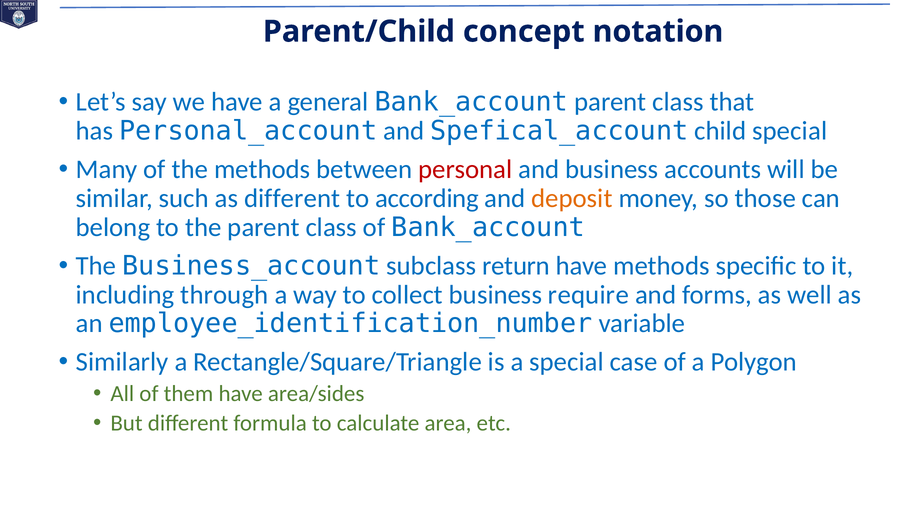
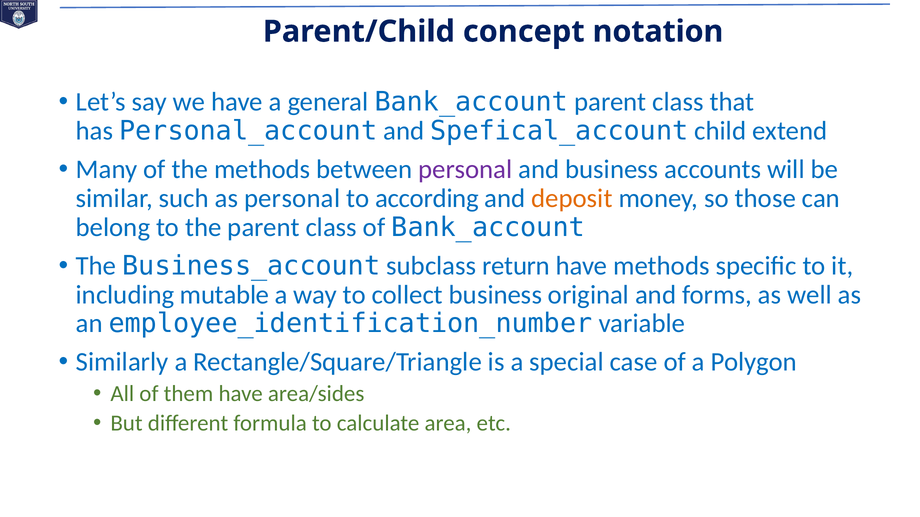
child special: special -> extend (790, 131)
personal colour: red -> purple (465, 170)
as different: different -> personal (292, 199)
through: through -> mutable (225, 295)
require: require -> original (589, 295)
